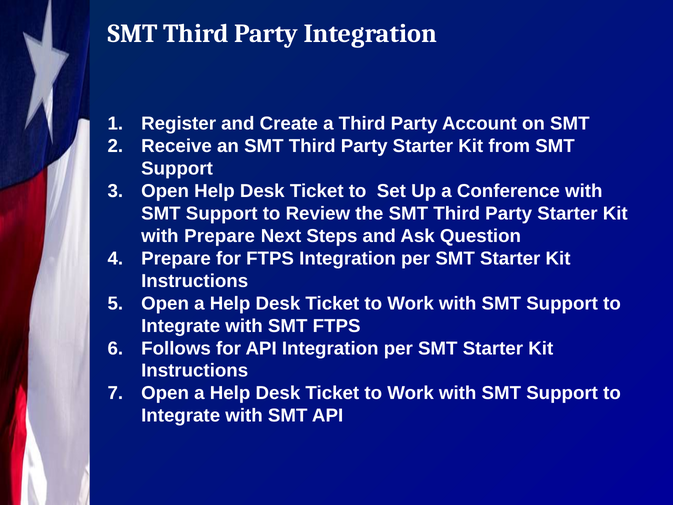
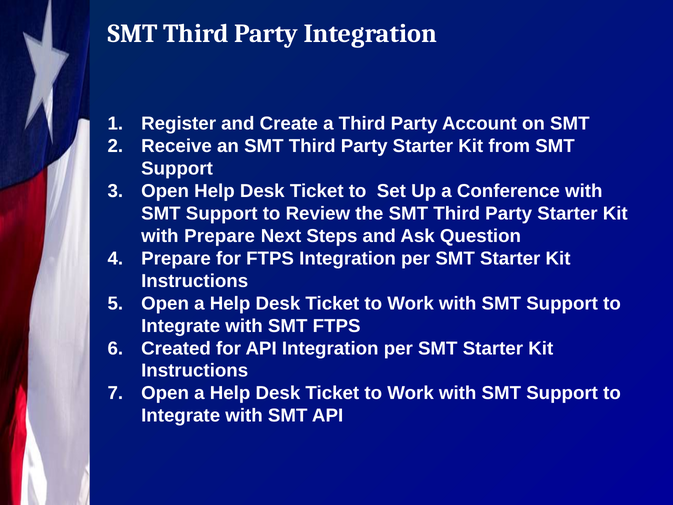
Follows: Follows -> Created (176, 348)
